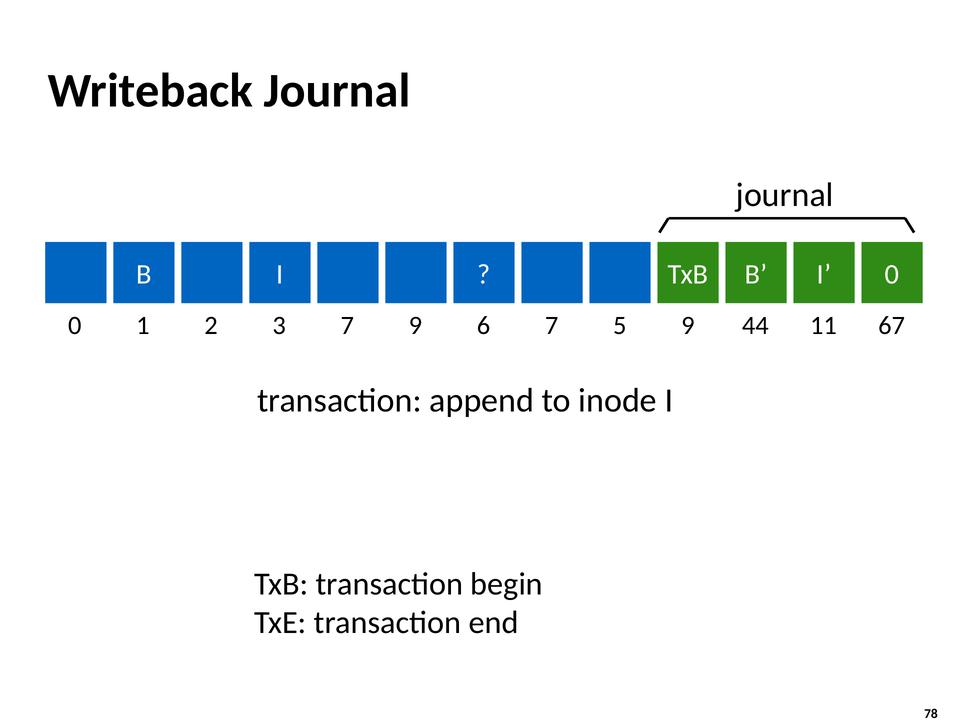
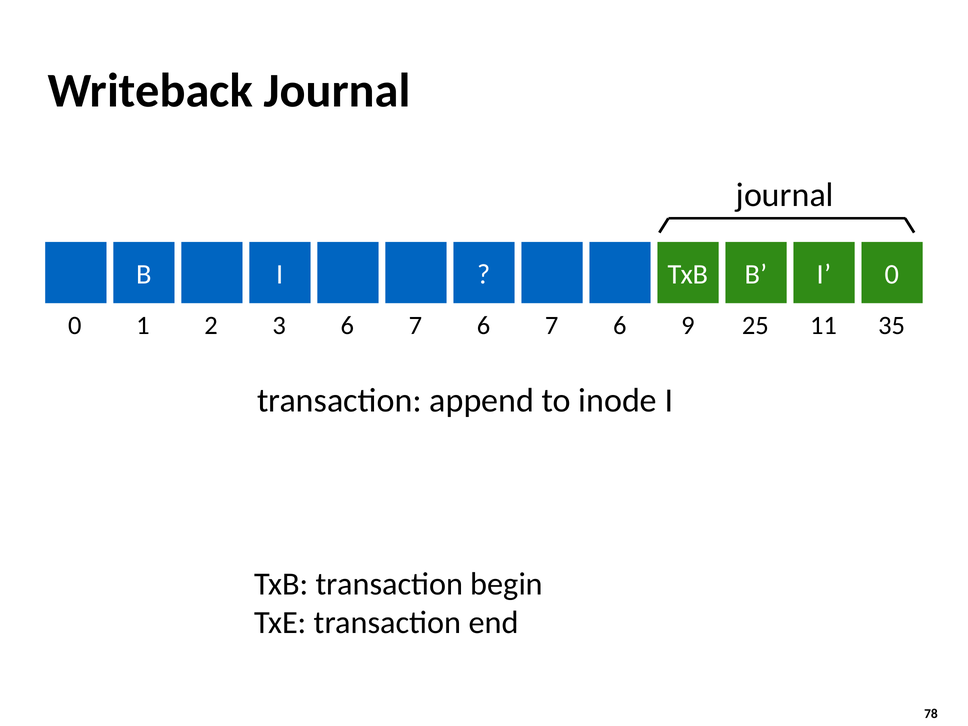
3 7: 7 -> 6 (347, 326)
0 9: 9 -> 7 (415, 326)
7 5: 5 -> 6 (620, 326)
44: 44 -> 25 (755, 326)
67: 67 -> 35 (892, 326)
